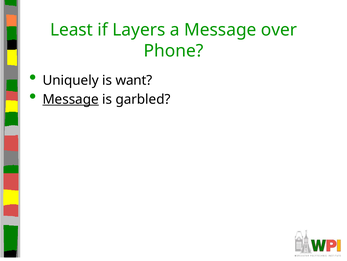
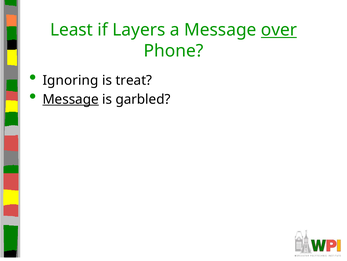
over underline: none -> present (279, 30)
Uniquely: Uniquely -> Ignoring (71, 80)
want: want -> treat (134, 80)
